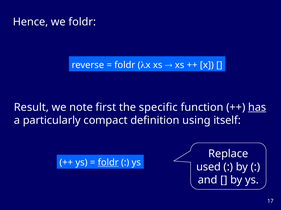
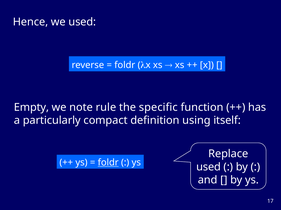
we foldr: foldr -> used (82, 22)
Result: Result -> Empty (31, 108)
first: first -> rule (106, 108)
has underline: present -> none (257, 108)
